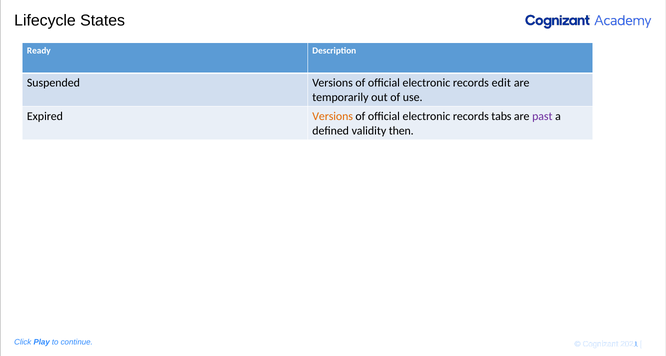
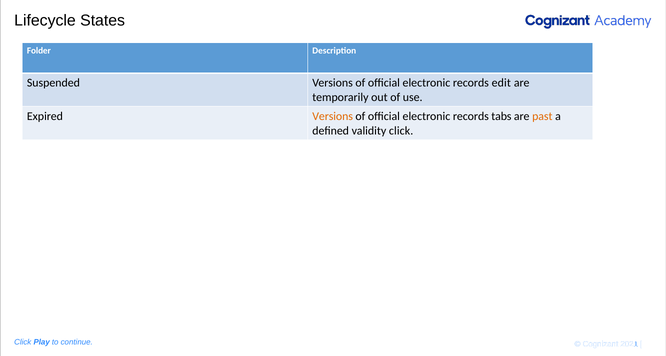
Ready: Ready -> Folder (39, 51)
past colour: purple -> orange (542, 116)
validity then: then -> click (401, 131)
